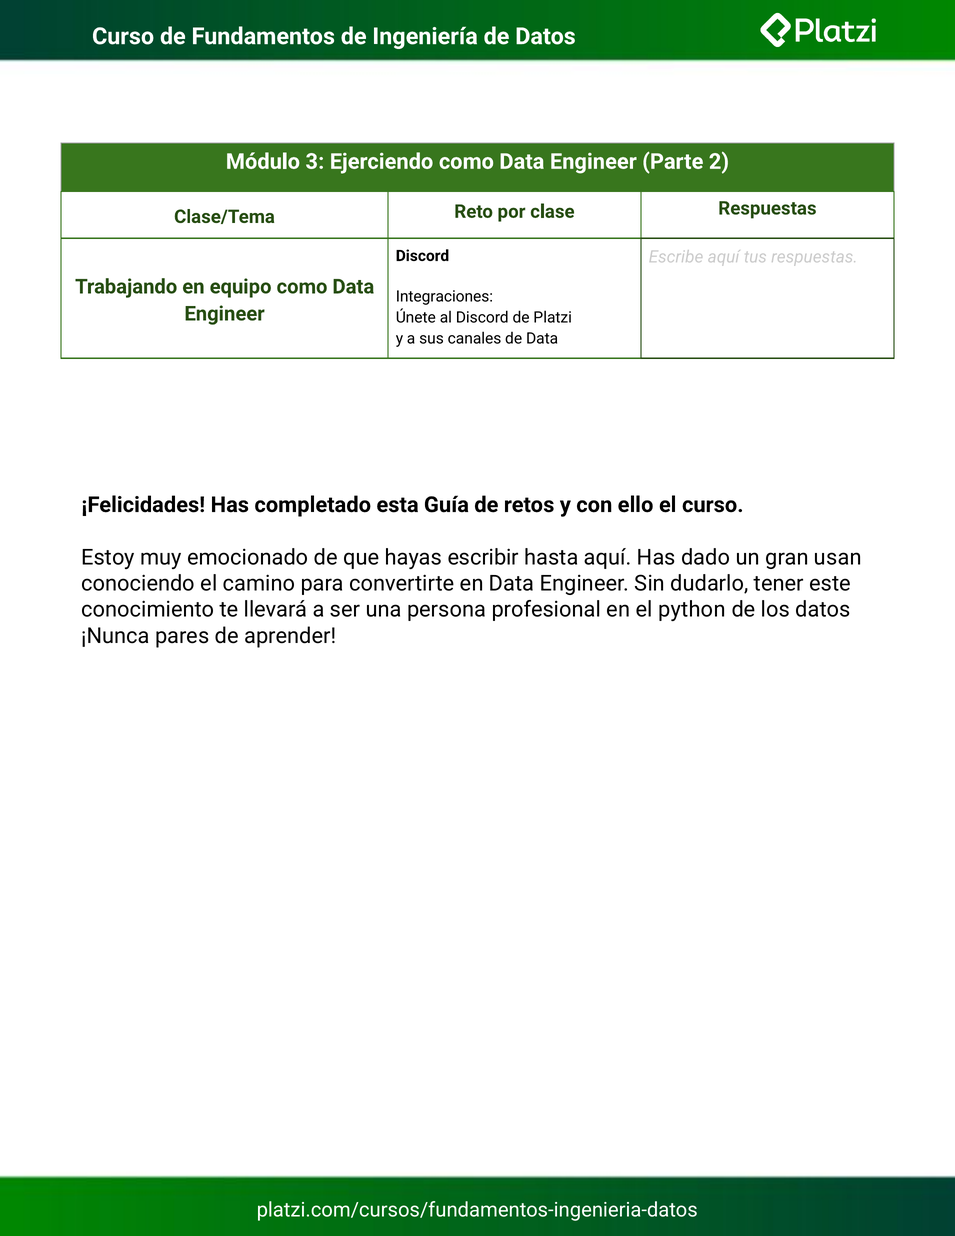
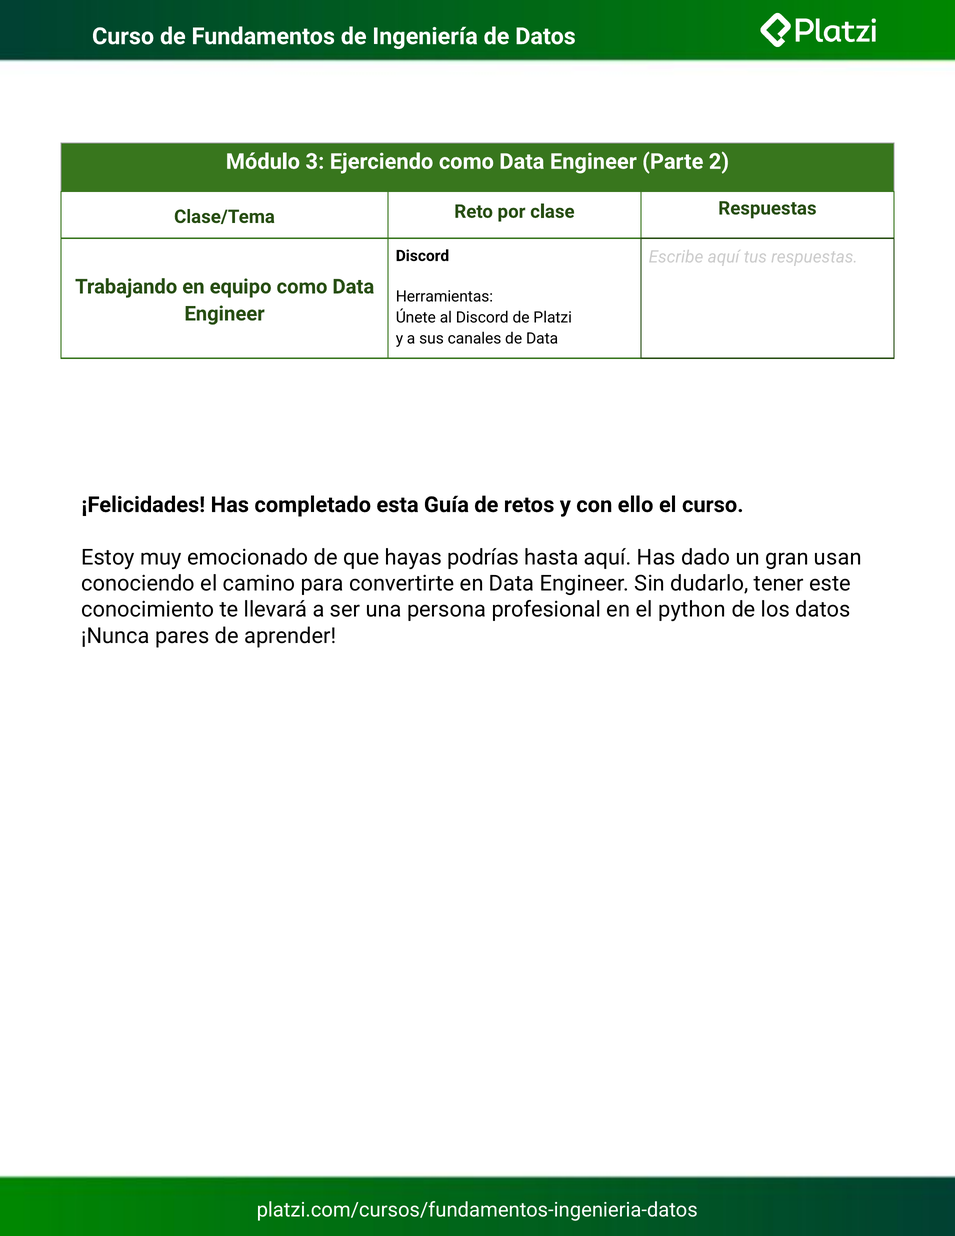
Integraciones: Integraciones -> Herramientas (444, 297)
escribir: escribir -> podrías (483, 557)
